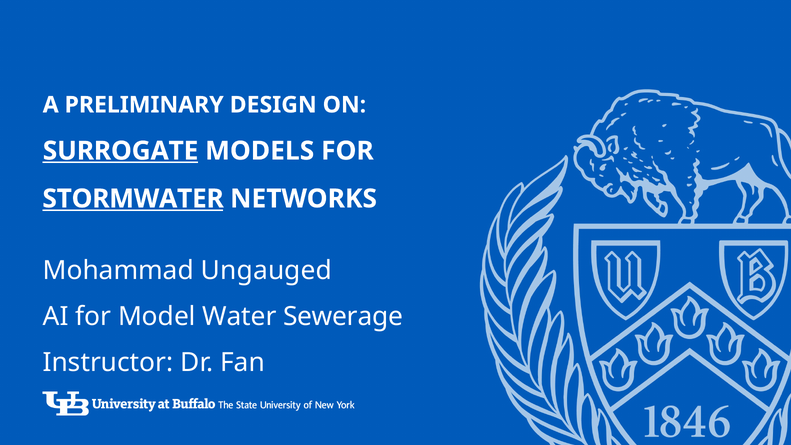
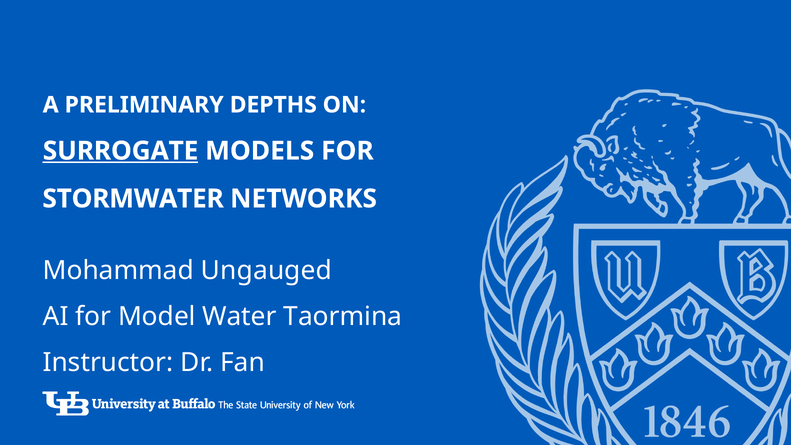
DESIGN: DESIGN -> DEPTHS (273, 105)
STORMWATER underline: present -> none (133, 199)
Sewerage: Sewerage -> Taormina (343, 317)
